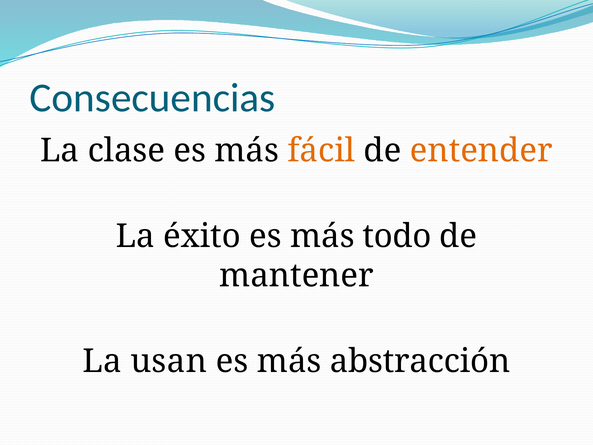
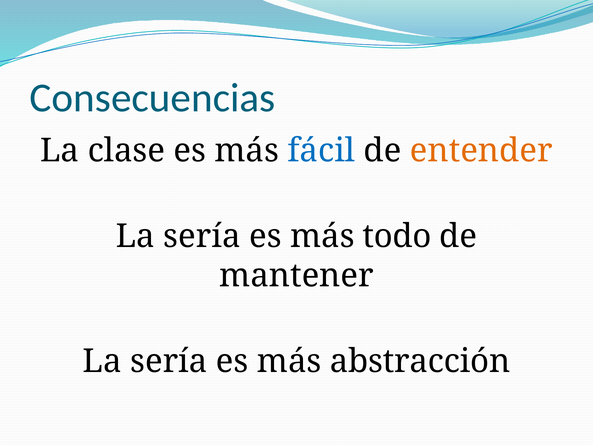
fácil colour: orange -> blue (321, 150)
éxito: éxito -> sería (202, 236)
usan: usan -> sería (169, 361)
